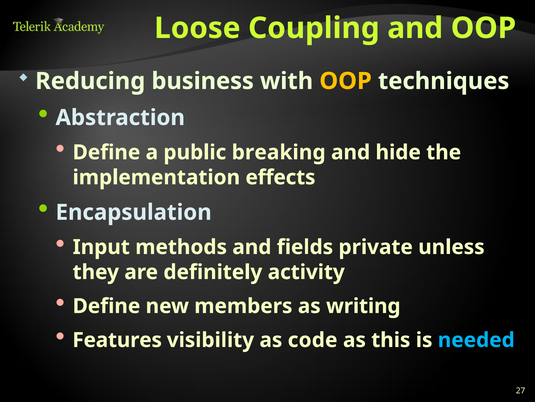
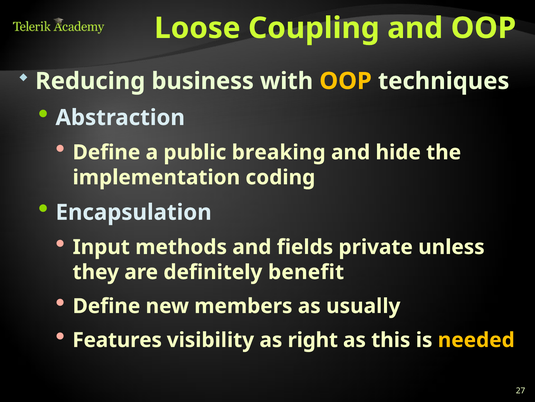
effects: effects -> coding (280, 177)
activity: activity -> benefit (306, 272)
writing: writing -> usually (363, 306)
code: code -> right (313, 340)
needed colour: light blue -> yellow (476, 340)
